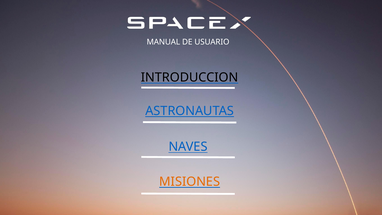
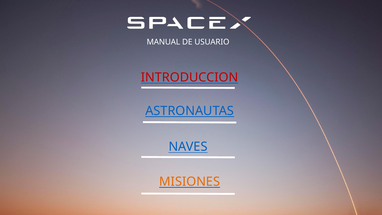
INTRODUCCION colour: black -> red (190, 77)
